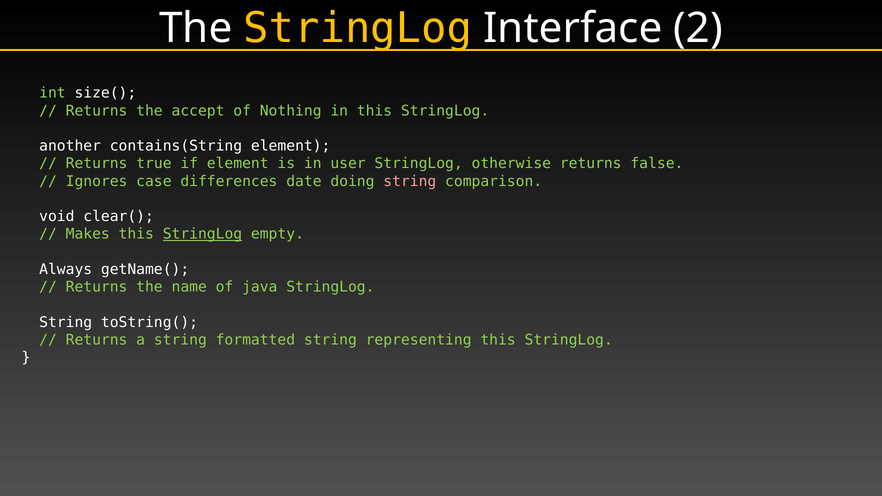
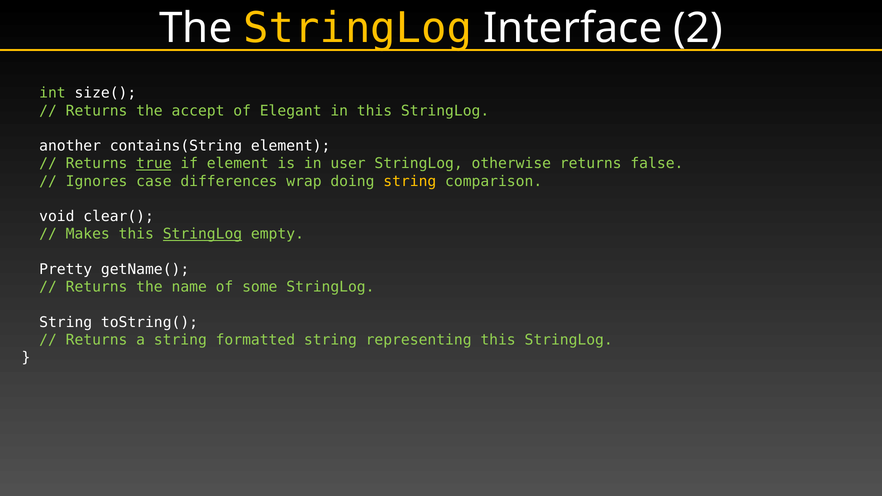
Nothing: Nothing -> Elegant (291, 111)
true underline: none -> present (154, 164)
date: date -> wrap (304, 181)
string colour: pink -> yellow (410, 181)
Always: Always -> Pretty (66, 269)
java: java -> some (260, 287)
